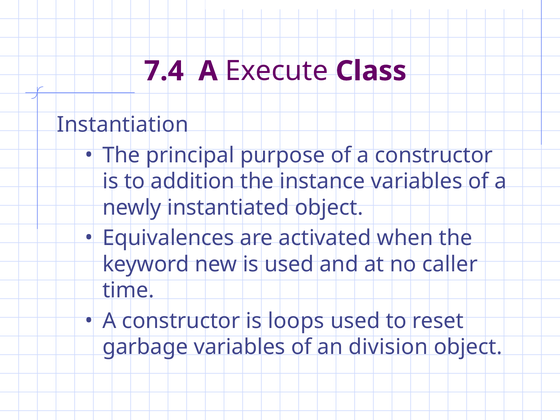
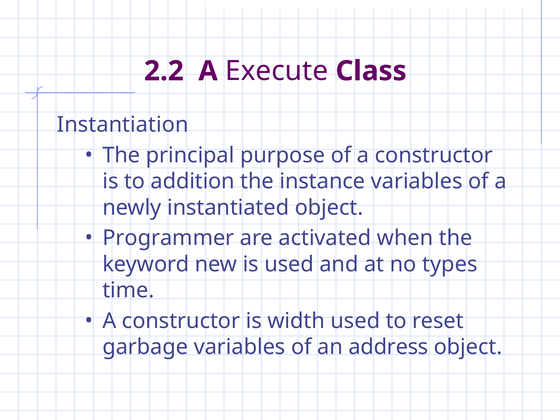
7.4: 7.4 -> 2.2 (164, 71)
Equivalences: Equivalences -> Programmer (168, 238)
caller: caller -> types (450, 264)
loops: loops -> width (296, 321)
division: division -> address (389, 347)
